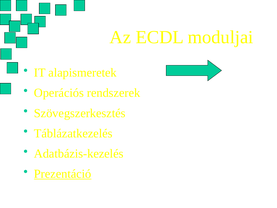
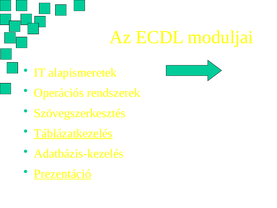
Táblázatkezelés underline: none -> present (73, 133)
